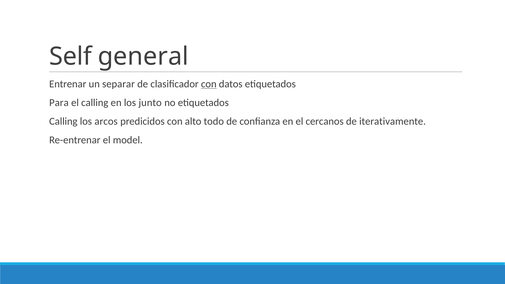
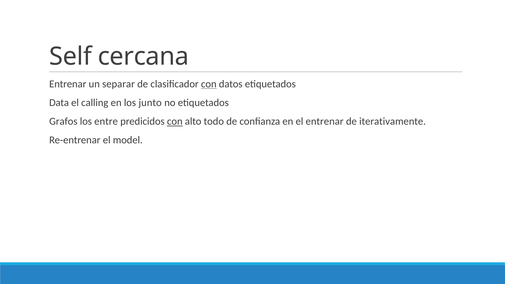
general: general -> cercana (143, 57)
Para: Para -> Data (59, 103)
Calling: Calling -> Grafos (63, 121)
arcos: arcos -> entre (106, 121)
con underline: none -> present (175, 121)
el cercanos: cercanos -> entrenar (325, 121)
